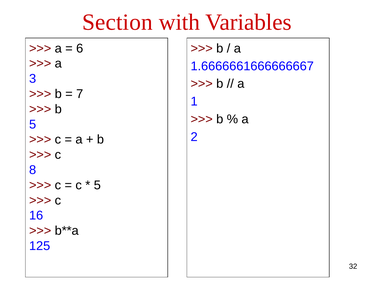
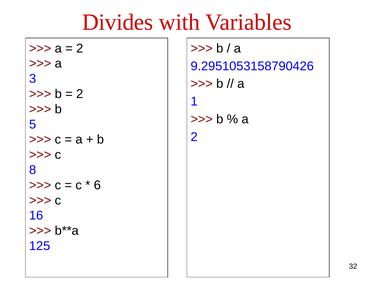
Section: Section -> Divides (118, 22)
6: 6 -> 2 (80, 48)
1.6666661666666667: 1.6666661666666667 -> 9.2951053158790426 (252, 66)
7: 7 -> 2 (80, 94)
5: 5 -> 6 (97, 185)
